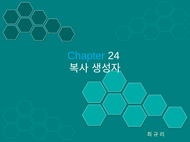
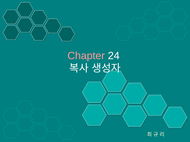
Chapter colour: light blue -> pink (86, 56)
